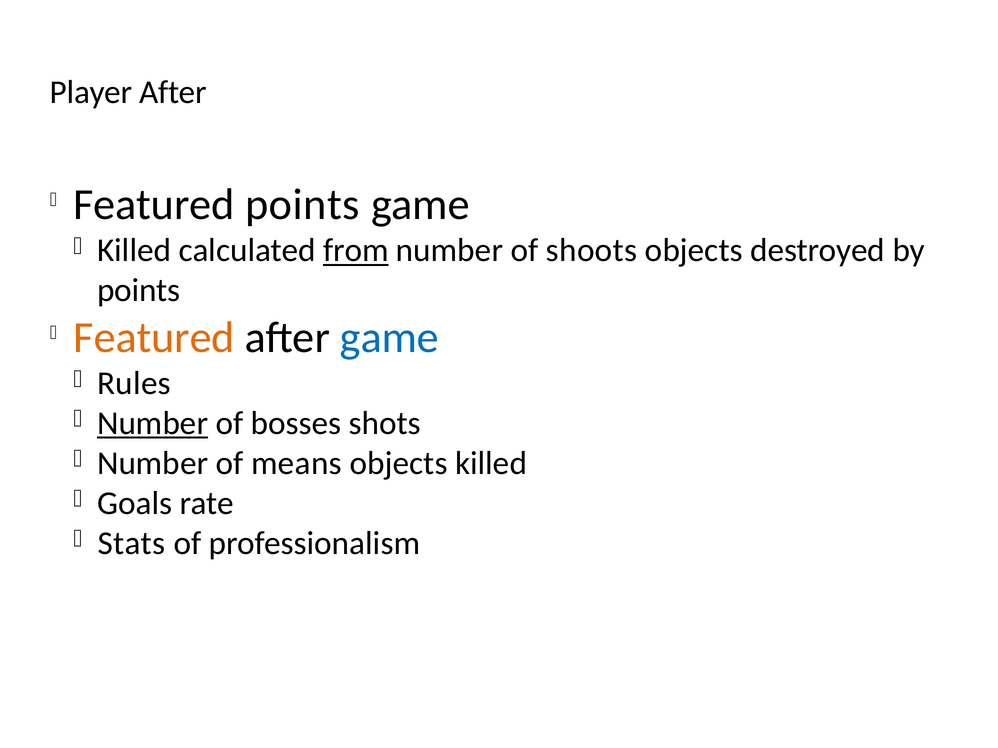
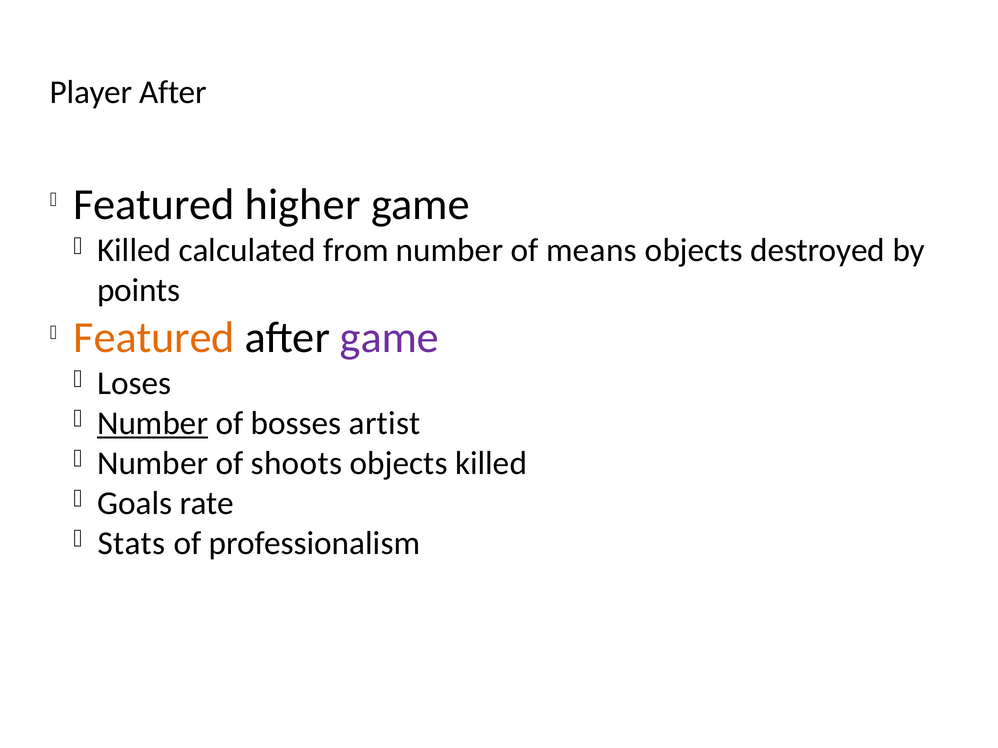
Featured points: points -> higher (303, 205)
from underline: present -> none (356, 251)
shoots: shoots -> means (592, 251)
game colour: blue -> purple (389, 338)
Rules: Rules -> Loses (134, 384)
shots: shots -> artist (385, 424)
means: means -> shoots (296, 464)
